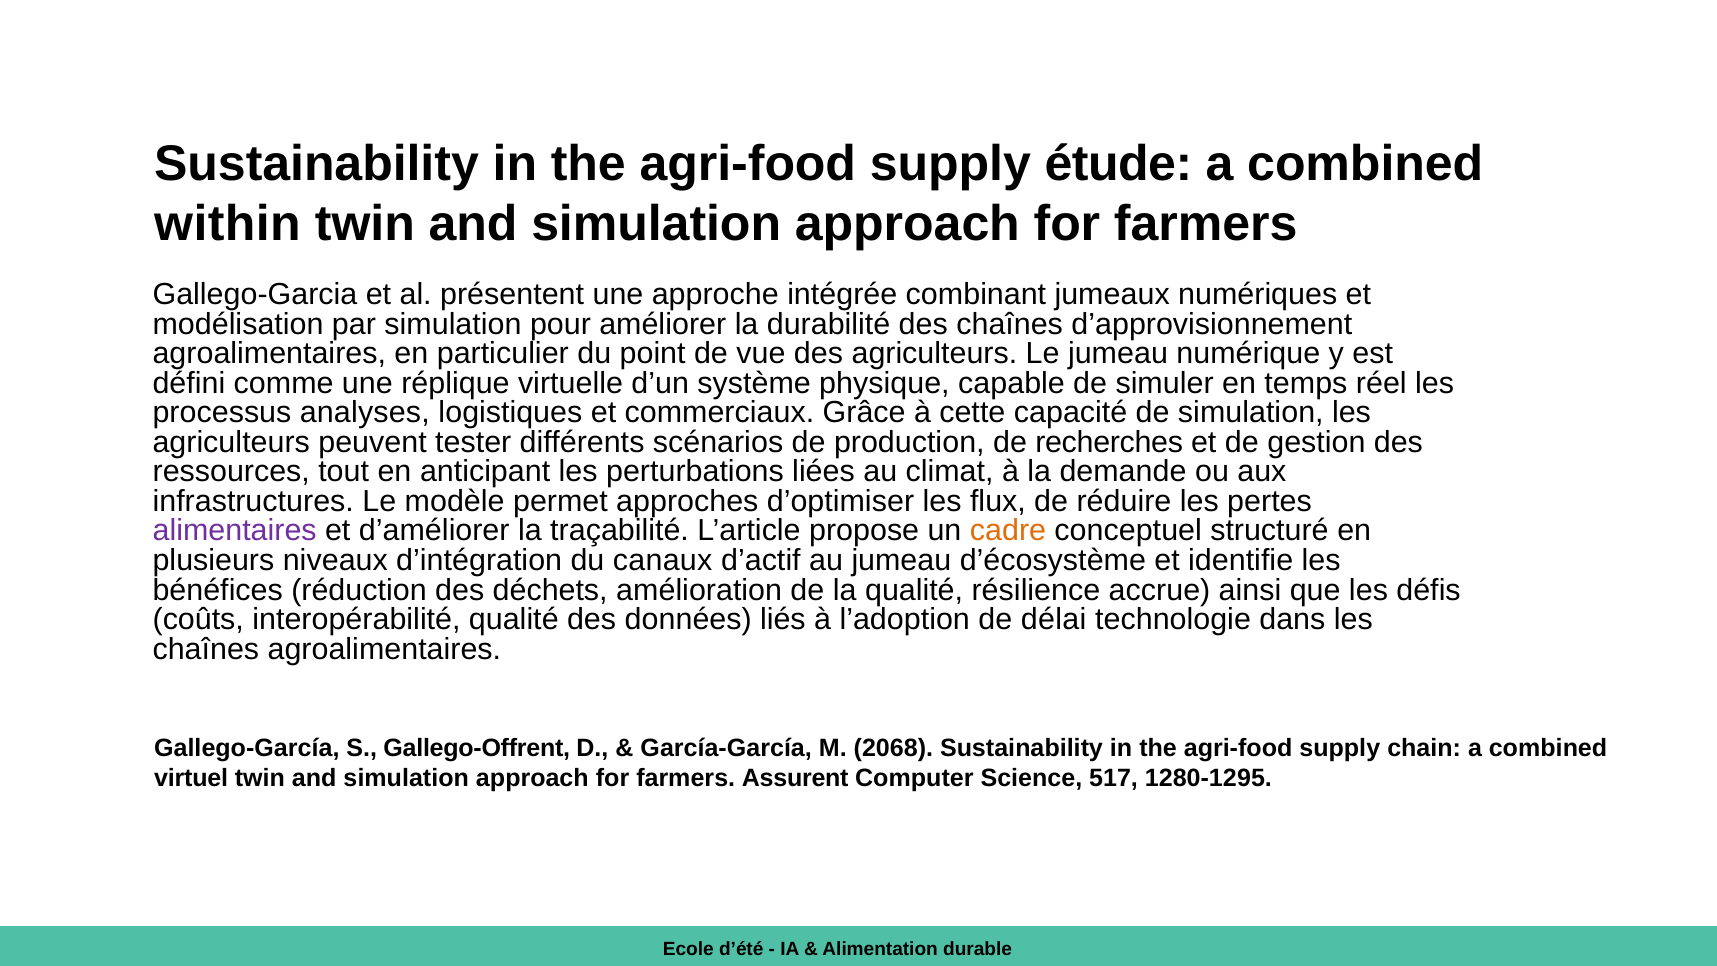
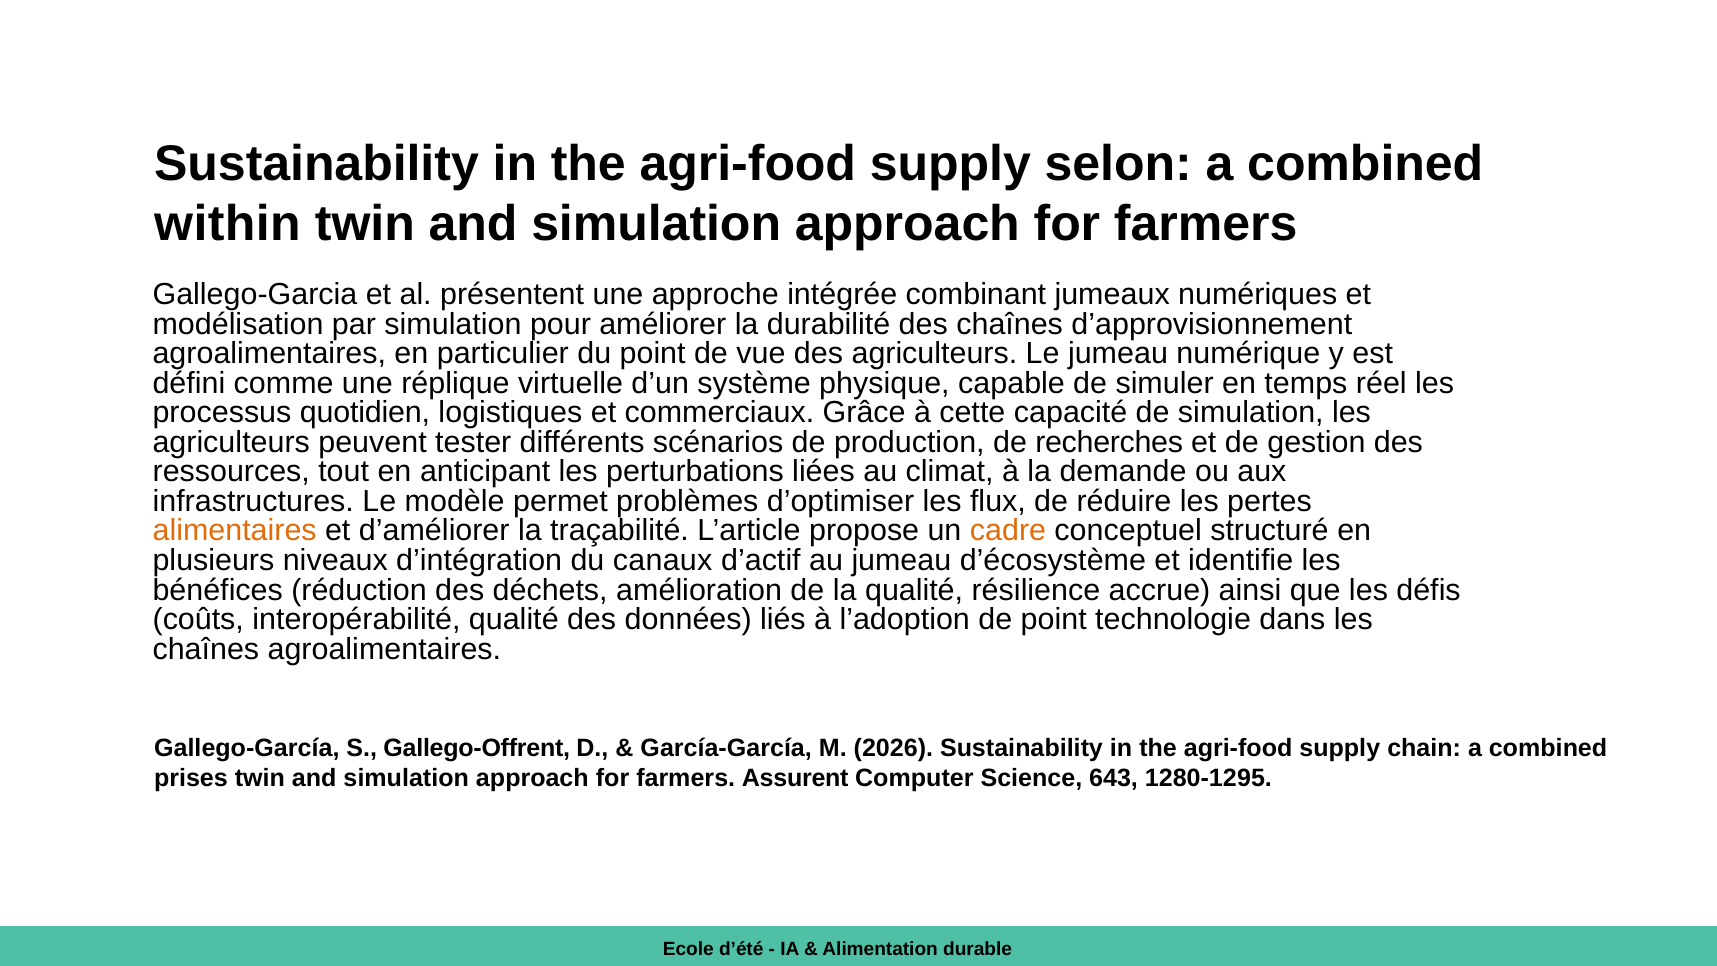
étude: étude -> selon (1118, 164)
analyses: analyses -> quotidien (365, 413)
approches: approches -> problèmes (687, 501)
alimentaires colour: purple -> orange (235, 531)
de délai: délai -> point (1054, 619)
2068: 2068 -> 2026 (893, 748)
virtuel: virtuel -> prises (191, 778)
517: 517 -> 643 (1114, 778)
